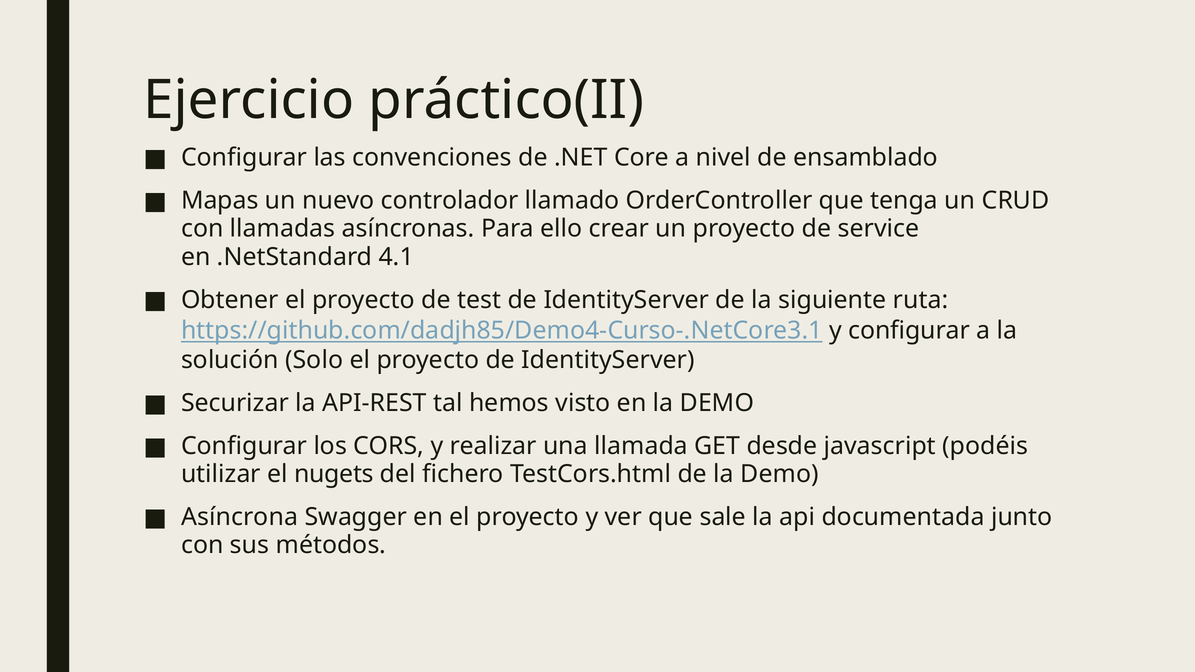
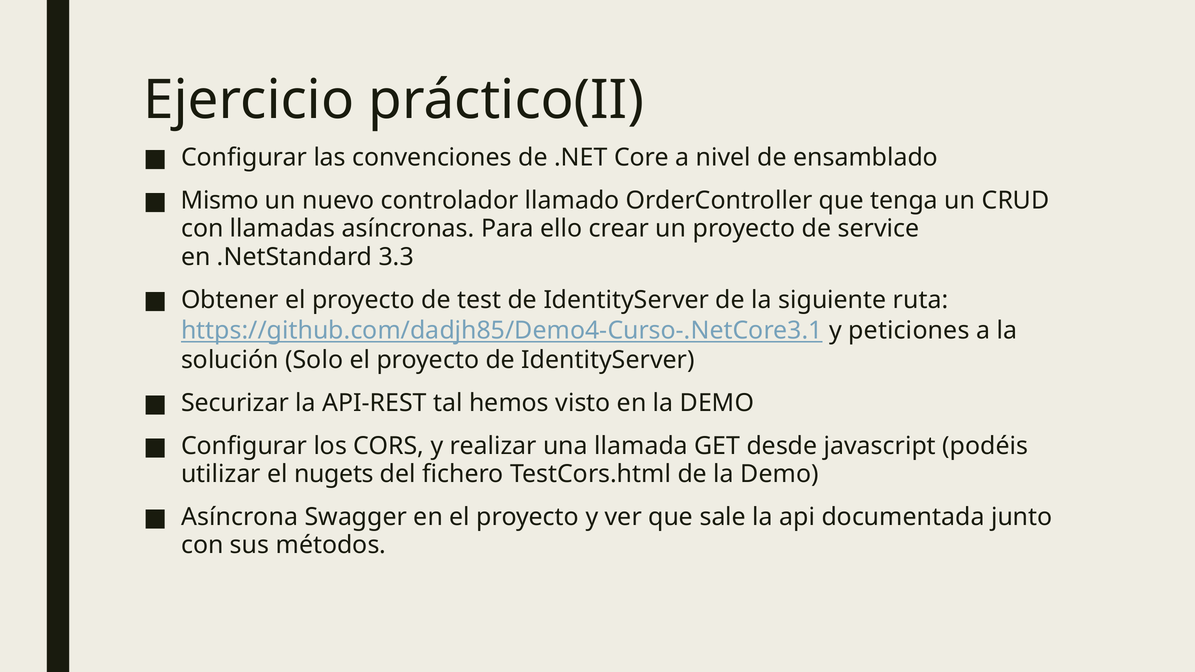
Mapas: Mapas -> Mismo (220, 201)
4.1: 4.1 -> 3.3 (396, 257)
y configurar: configurar -> peticiones (909, 330)
